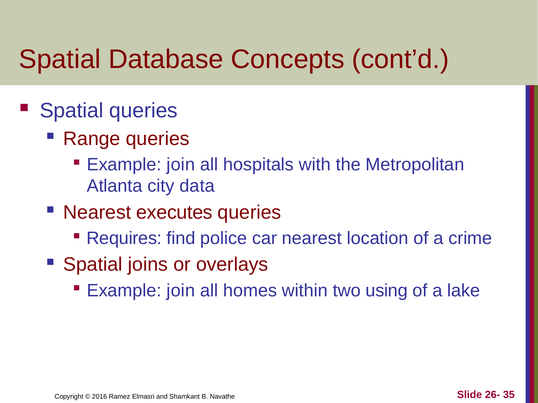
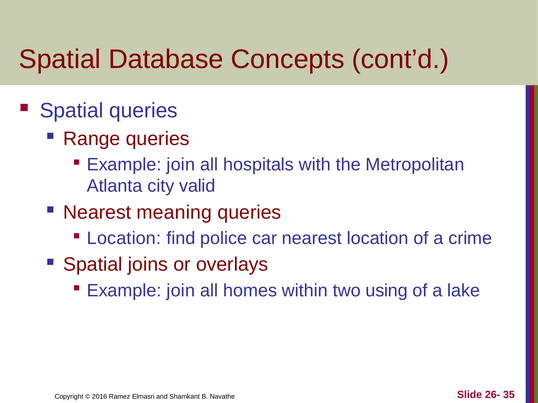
data: data -> valid (197, 186)
executes: executes -> meaning (174, 213)
Requires: Requires -> Location (124, 239)
